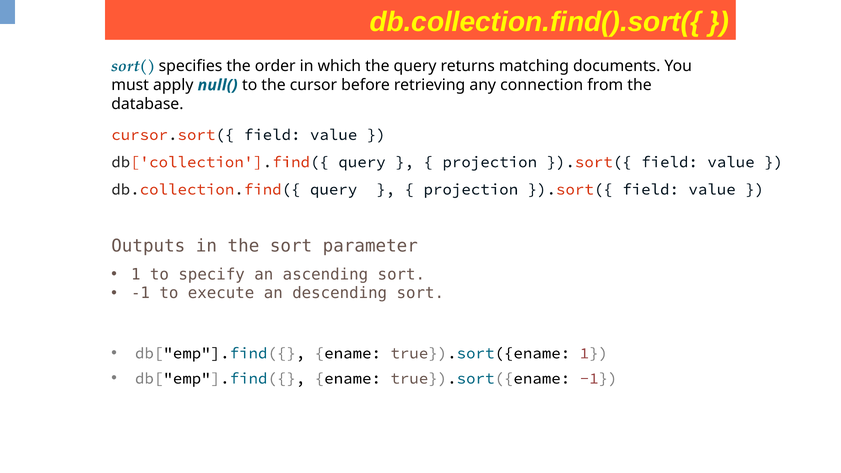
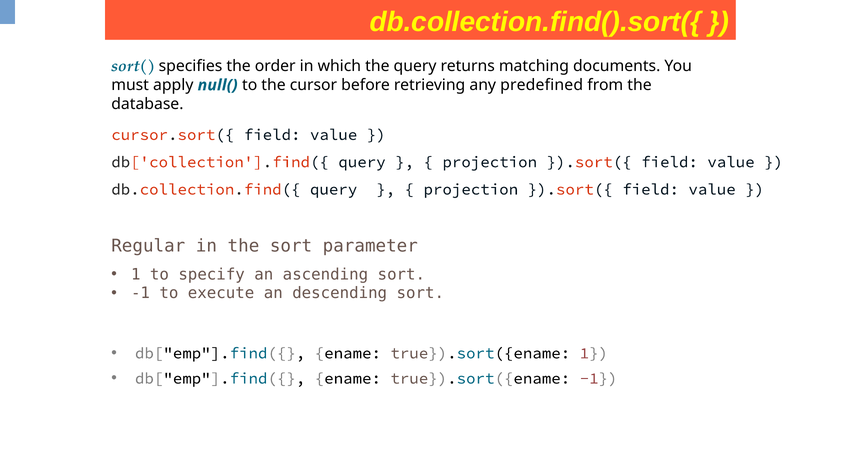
connection: connection -> predefined (542, 85)
Outputs: Outputs -> Regular (148, 246)
